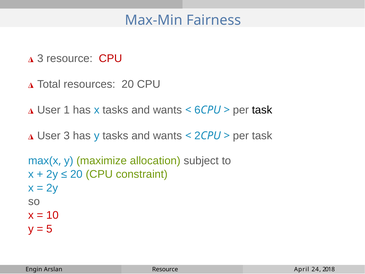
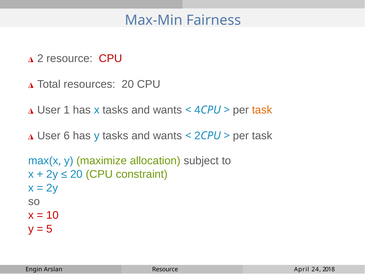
3: 3 -> 2 (40, 59)
6: 6 -> 4 (197, 110)
task colour: black -> orange (262, 110)
User 3: 3 -> 6 (67, 136)
